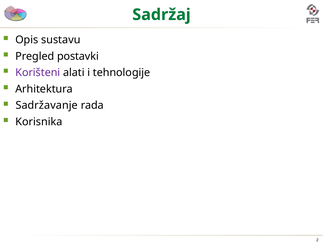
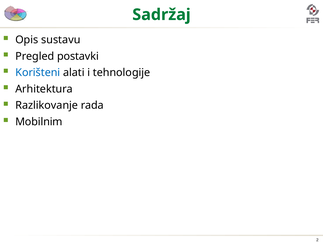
Korišteni colour: purple -> blue (38, 72)
Sadržavanje: Sadržavanje -> Razlikovanje (47, 105)
Korisnika: Korisnika -> Mobilnim (39, 121)
